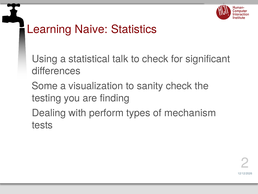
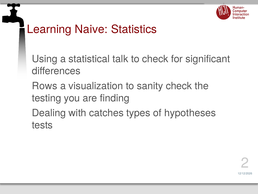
Some: Some -> Rows (45, 86)
perform: perform -> catches (106, 113)
mechanism: mechanism -> hypotheses (190, 113)
